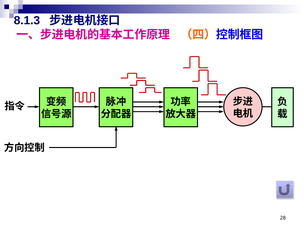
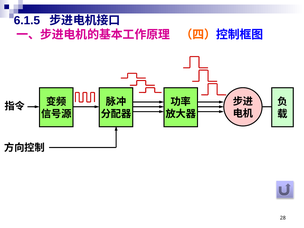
8.1.3: 8.1.3 -> 6.1.5 (27, 21)
